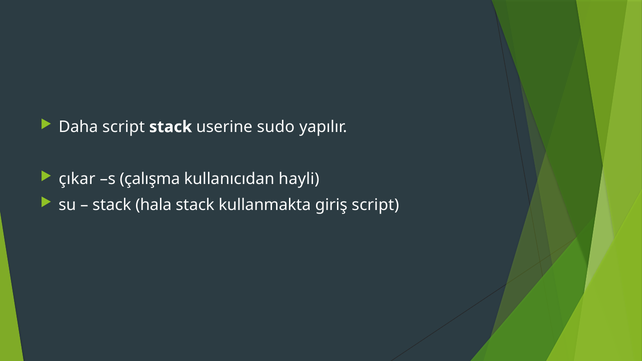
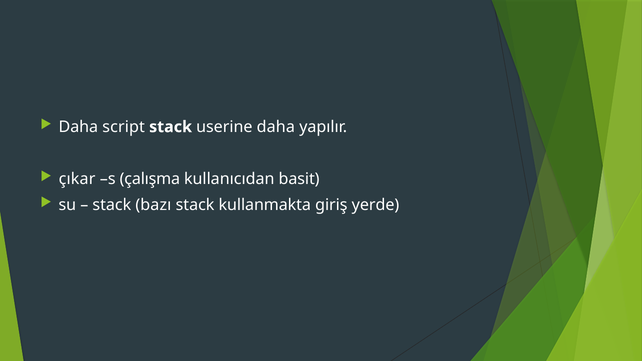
userine sudo: sudo -> daha (276, 127)
hayli: hayli -> basit (299, 179)
hala: hala -> bazı (153, 205)
giriş script: script -> yerde (375, 205)
